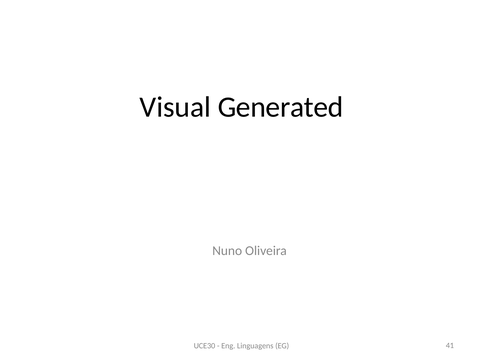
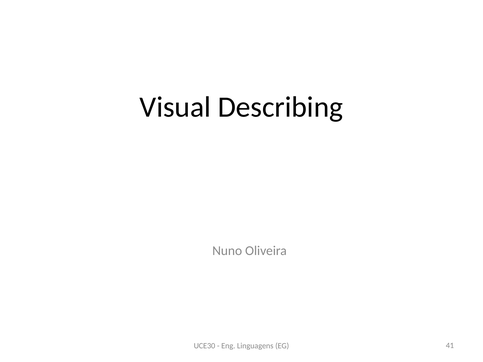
Generated: Generated -> Describing (280, 107)
